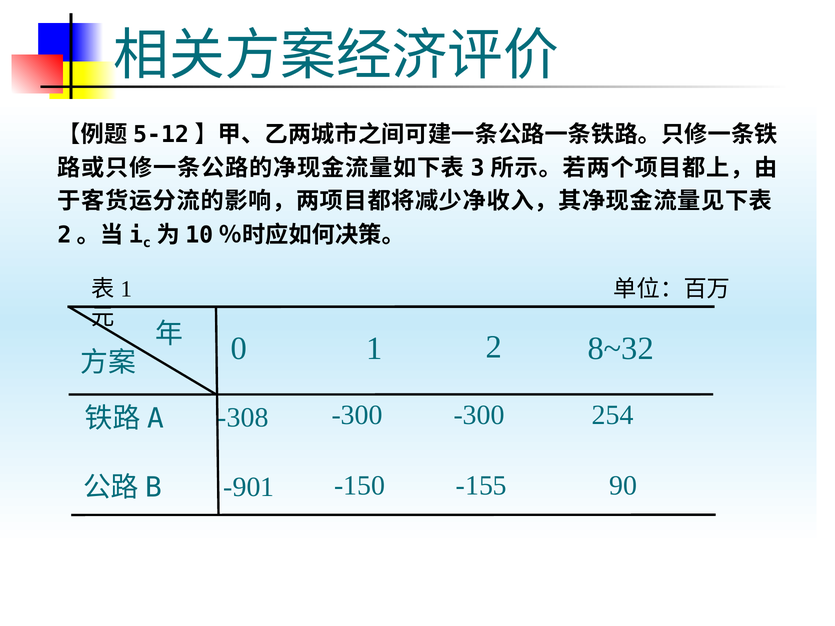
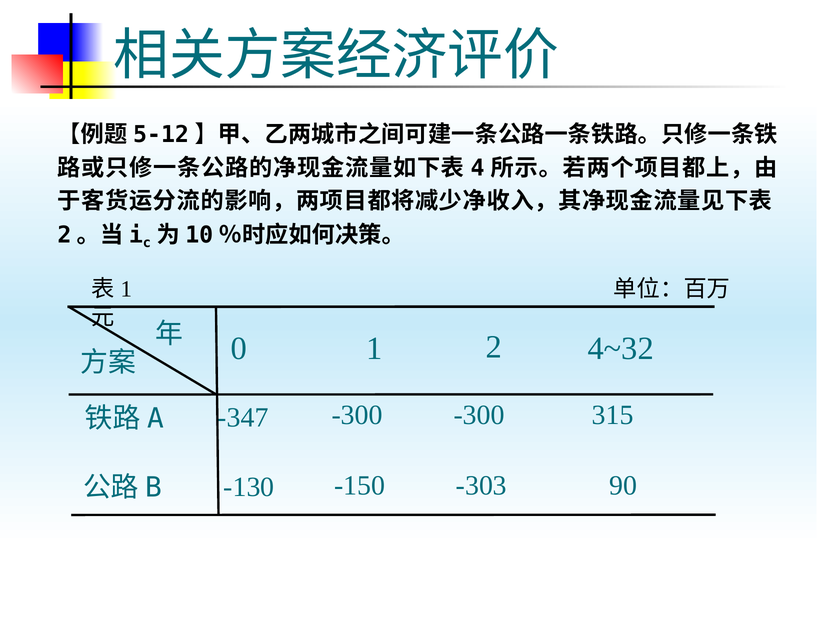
3: 3 -> 4 (478, 168)
8~32: 8~32 -> 4~32 (621, 349)
254: 254 -> 315 (613, 415)
-308: -308 -> -347 (243, 418)
-155: -155 -> -303 (481, 486)
-901: -901 -> -130 (249, 487)
